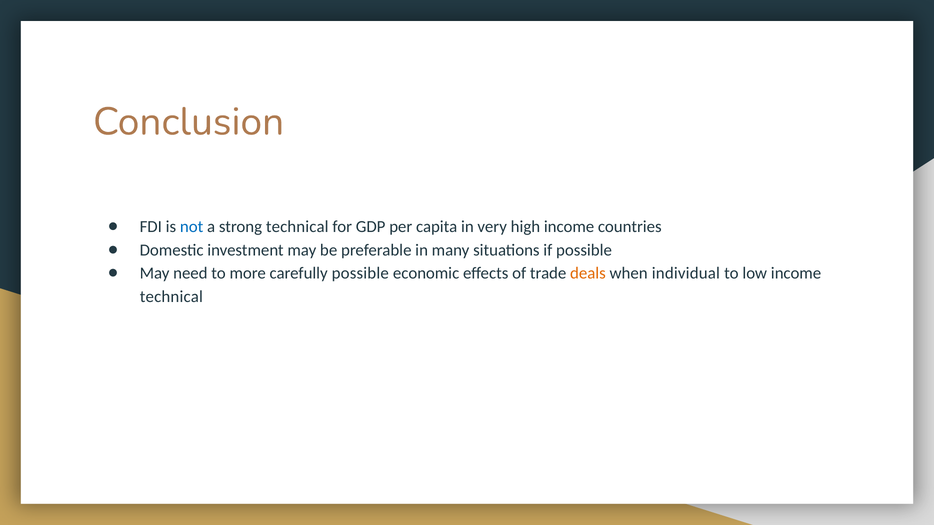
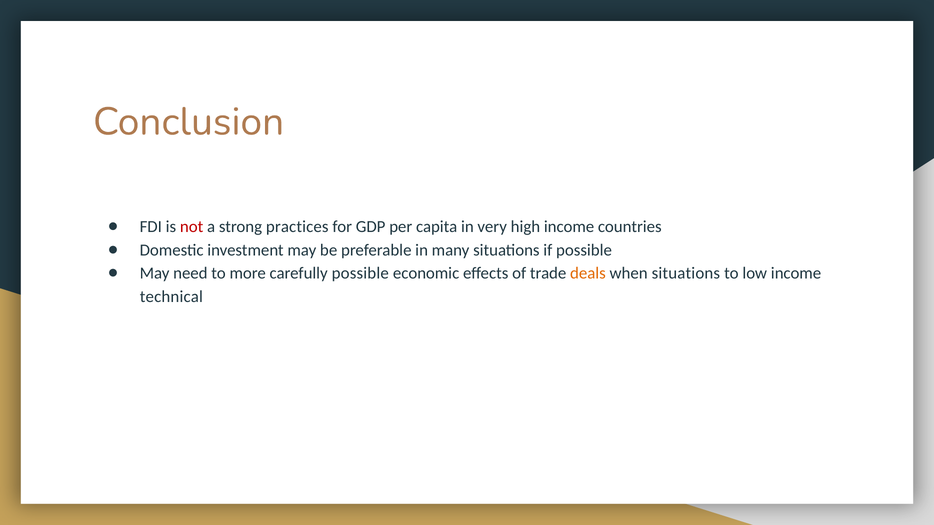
not colour: blue -> red (192, 227)
strong technical: technical -> practices (297, 227)
when individual: individual -> situations (686, 274)
